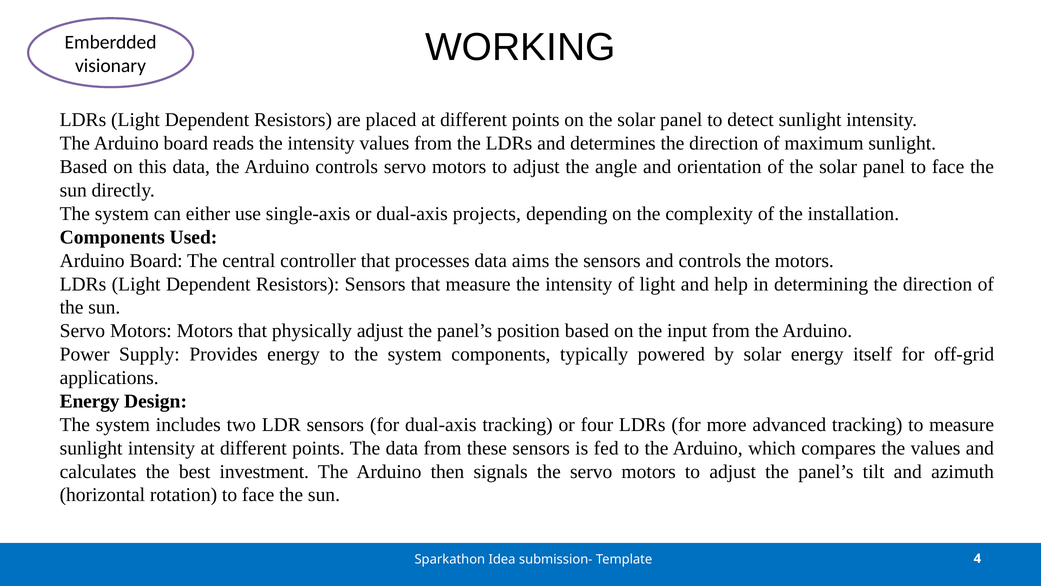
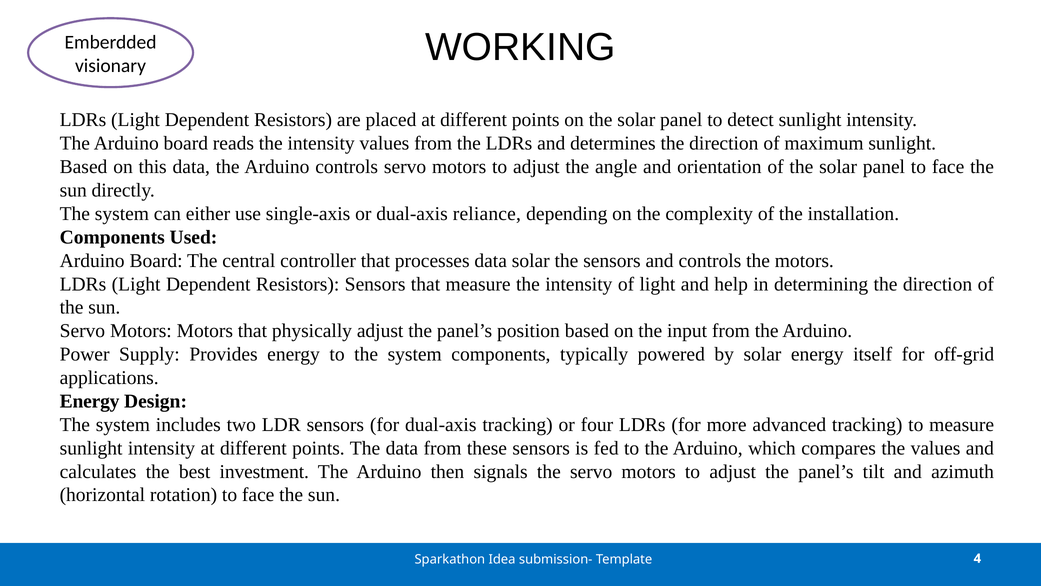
projects: projects -> reliance (487, 214)
data aims: aims -> solar (531, 260)
